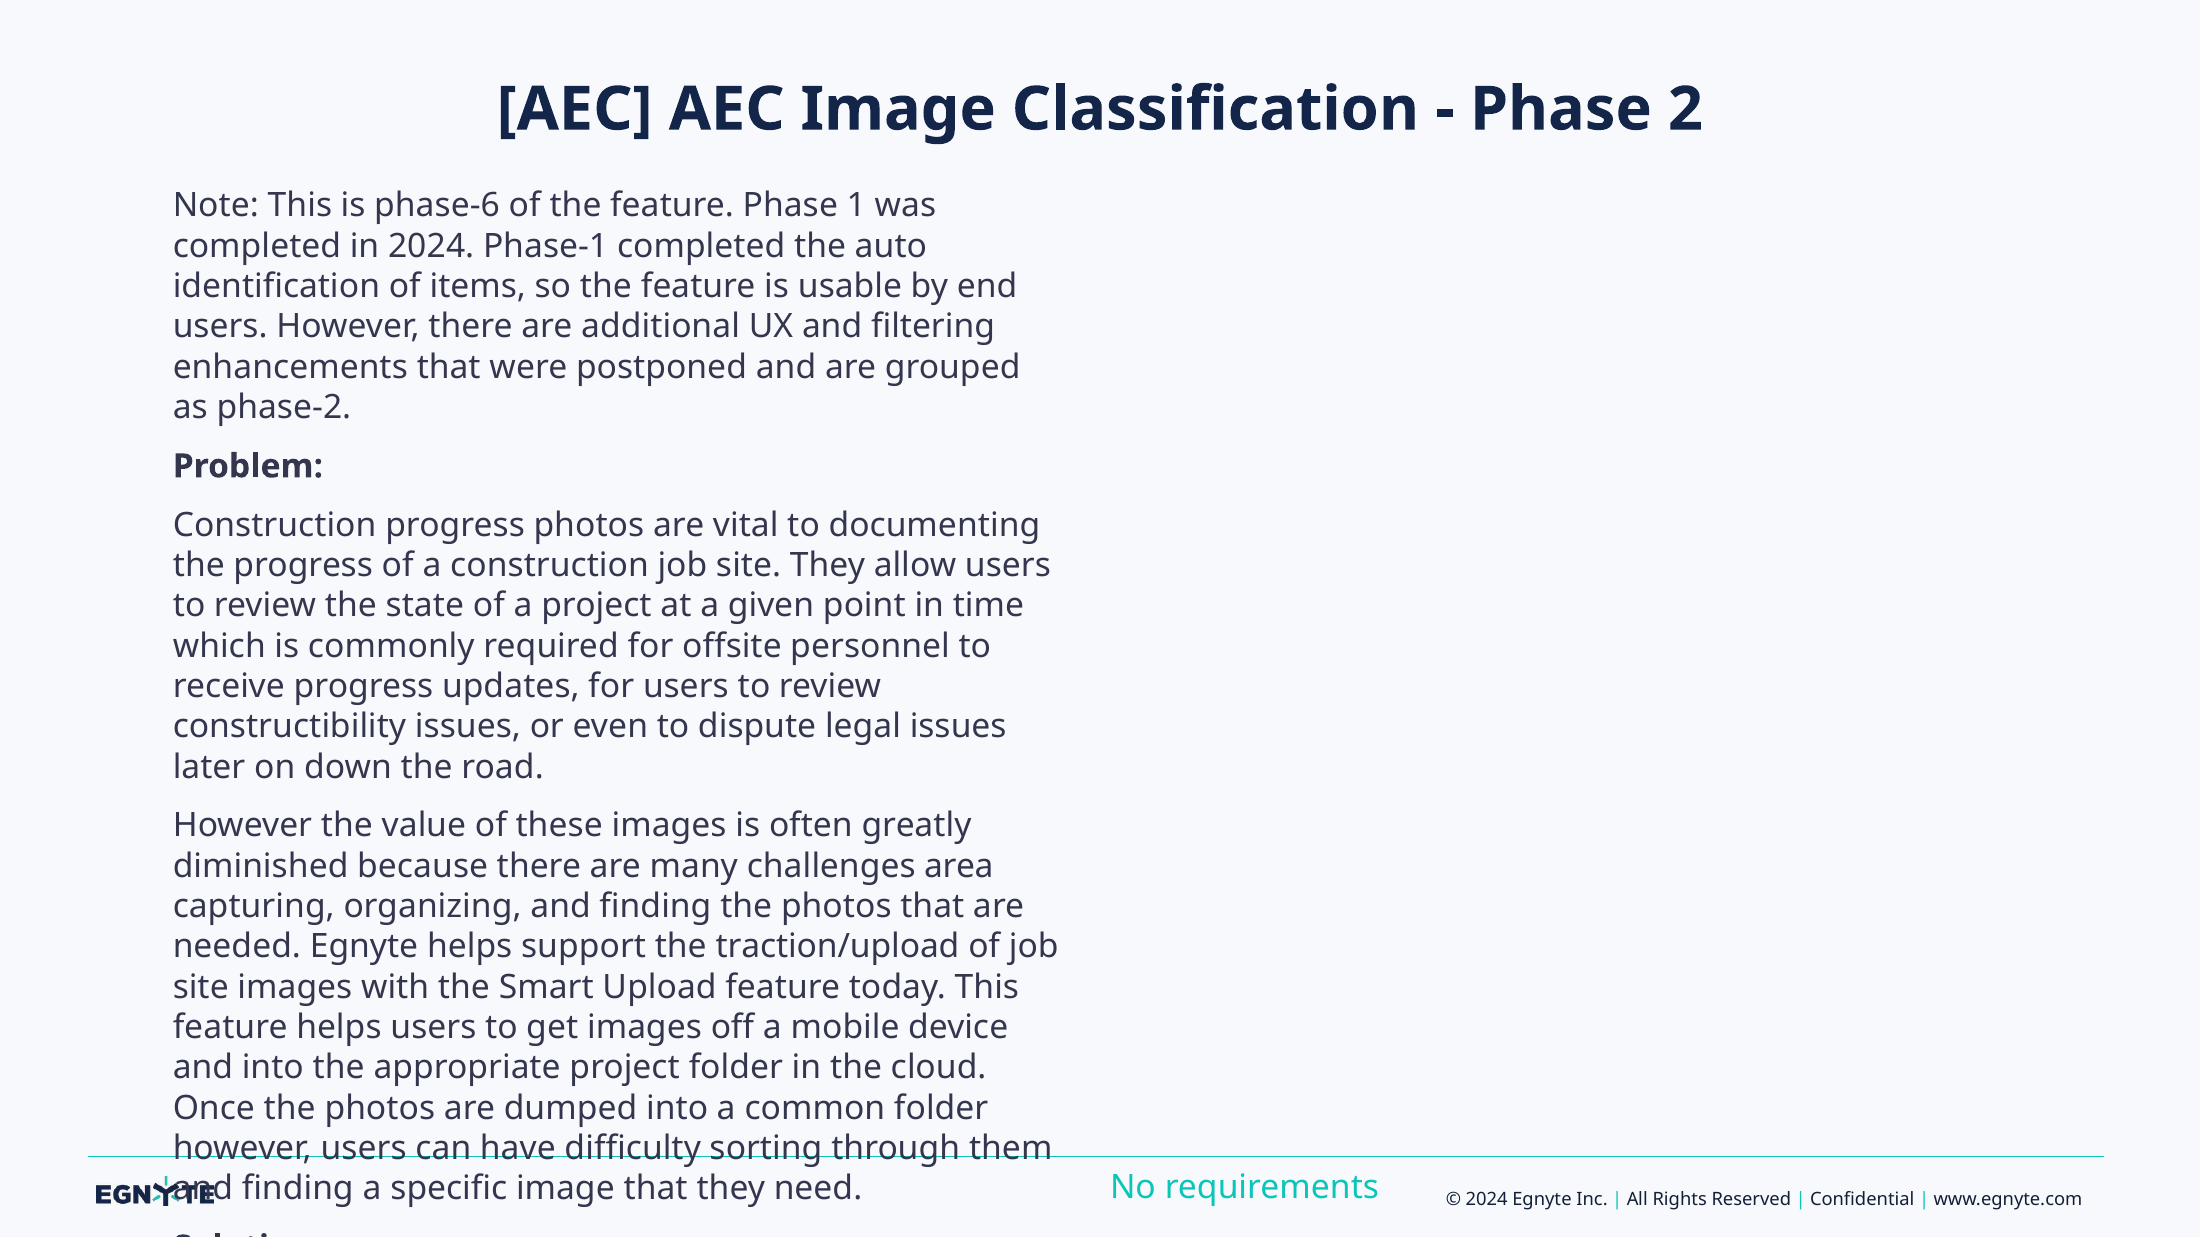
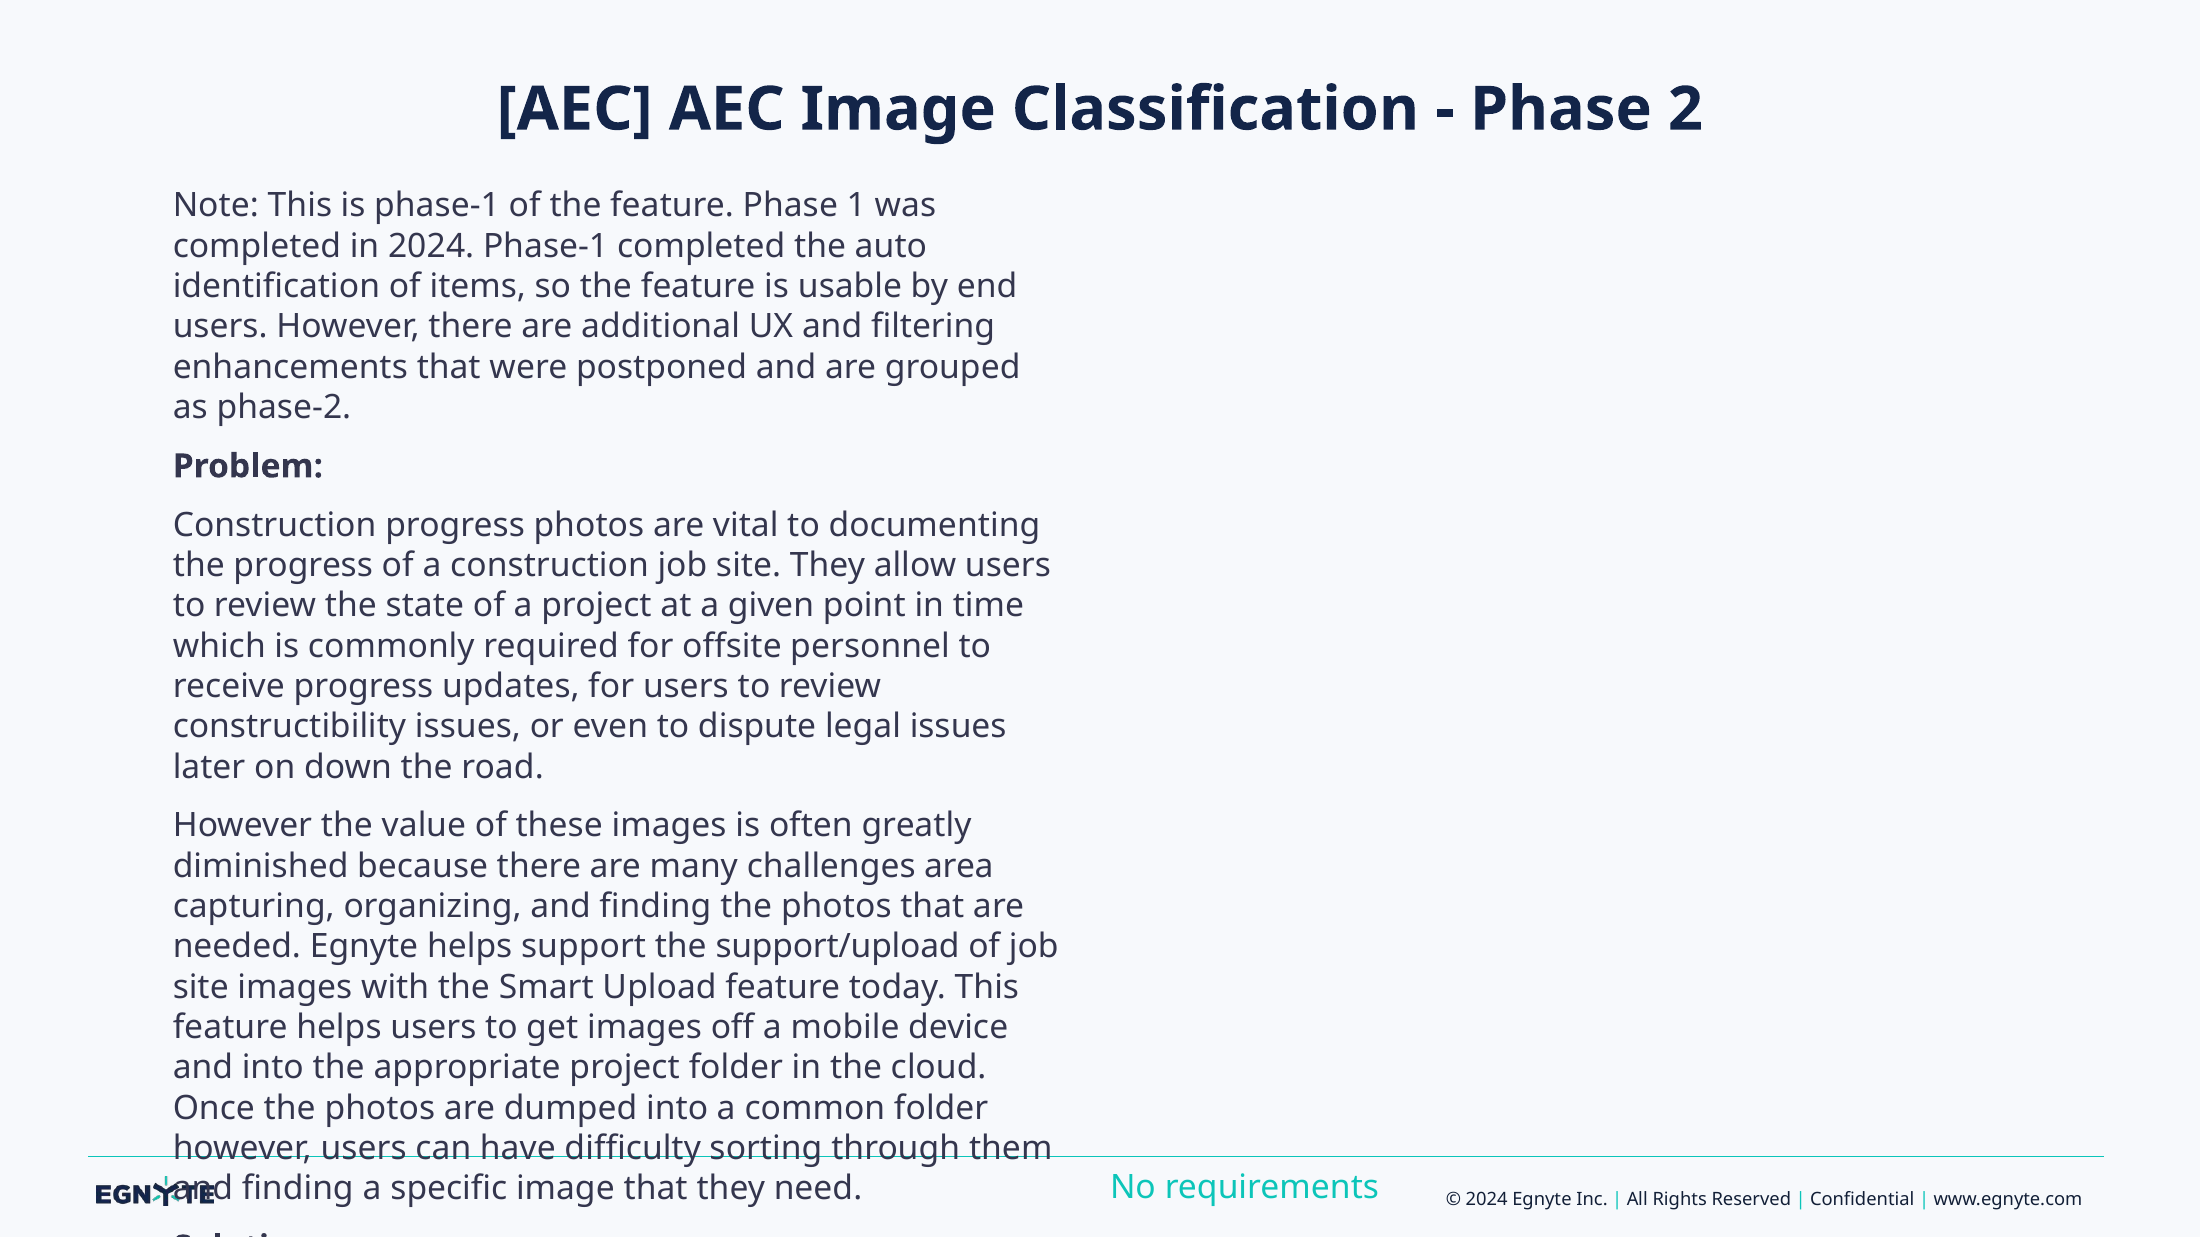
is phase-6: phase-6 -> phase-1 (437, 206)
traction/upload: traction/upload -> support/upload (838, 947)
